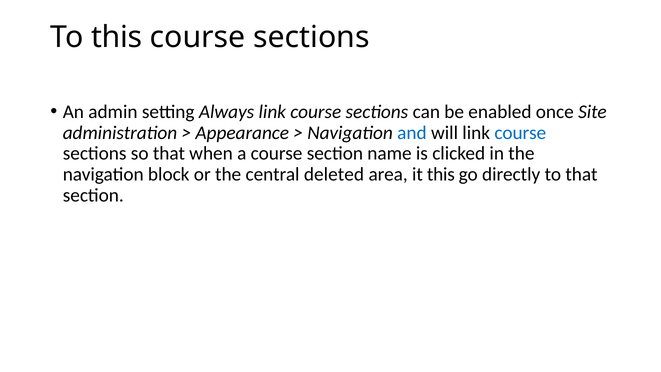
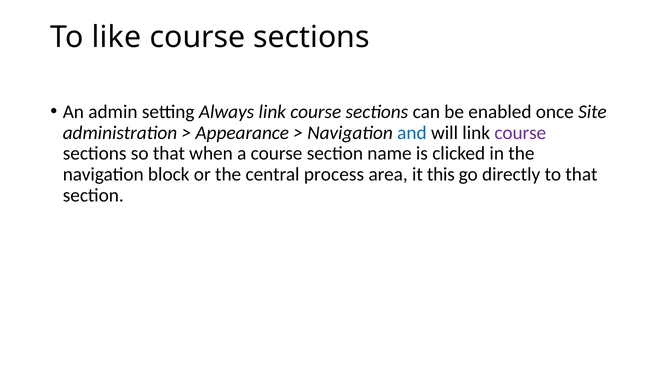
To this: this -> like (116, 37)
course colour: blue -> purple (520, 133)
deleted: deleted -> process (334, 174)
